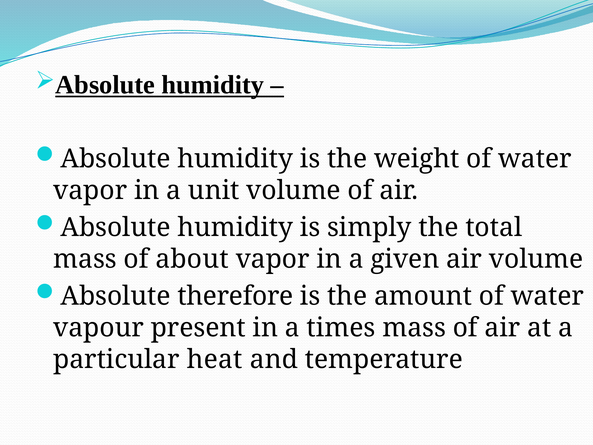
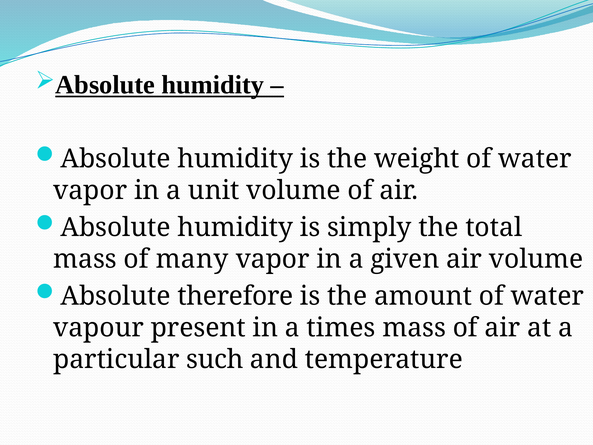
about: about -> many (192, 259)
heat: heat -> such (215, 359)
